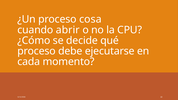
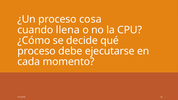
abrir: abrir -> llena (68, 30)
